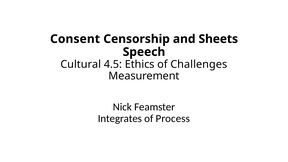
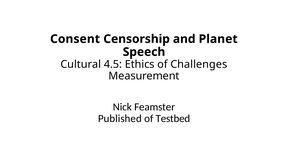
Sheets: Sheets -> Planet (218, 39)
Integrates: Integrates -> Published (120, 119)
Process: Process -> Testbed (173, 119)
